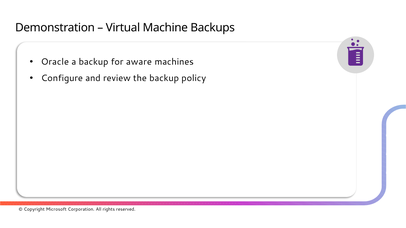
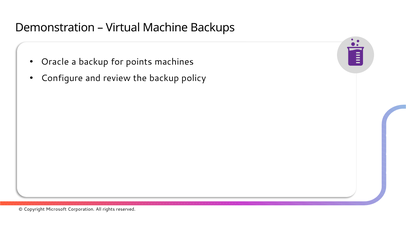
aware: aware -> points (139, 62)
